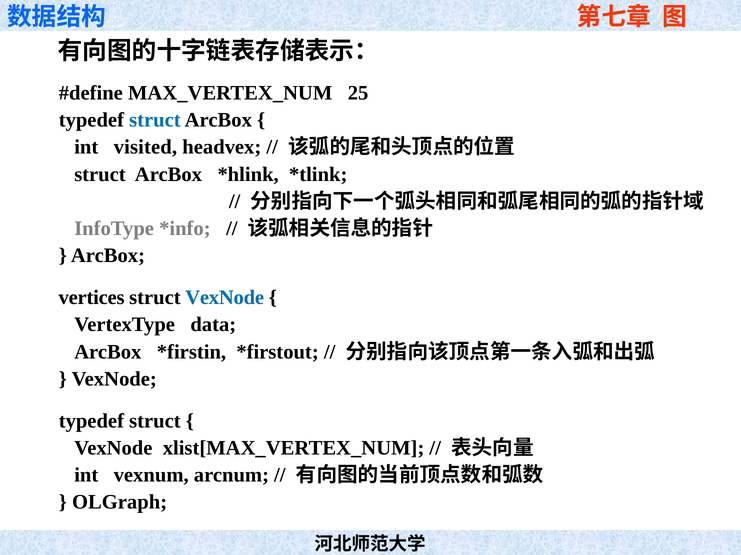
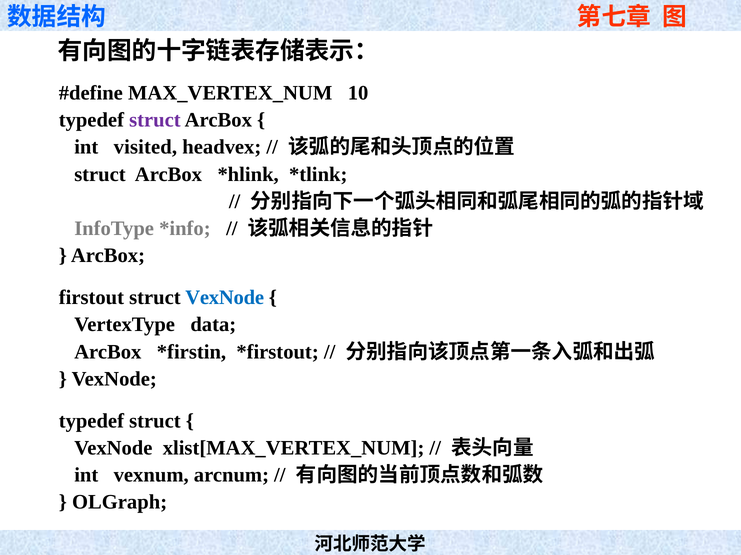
25: 25 -> 10 (358, 93)
struct colour: blue -> purple (155, 120)
vertices: vertices -> firstout (91, 298)
